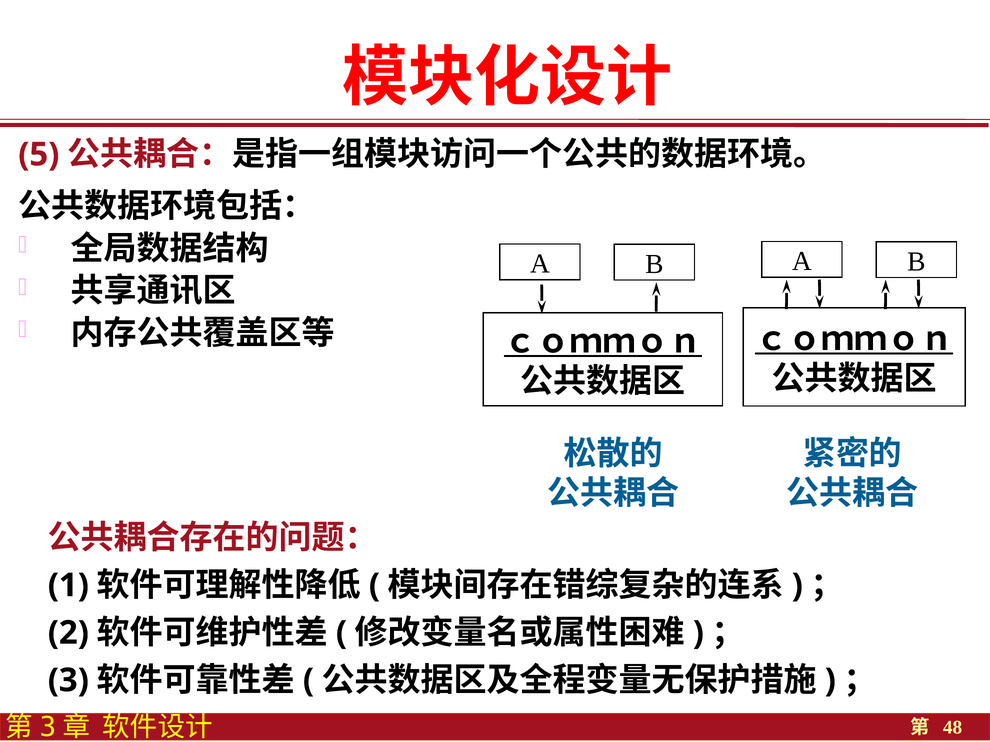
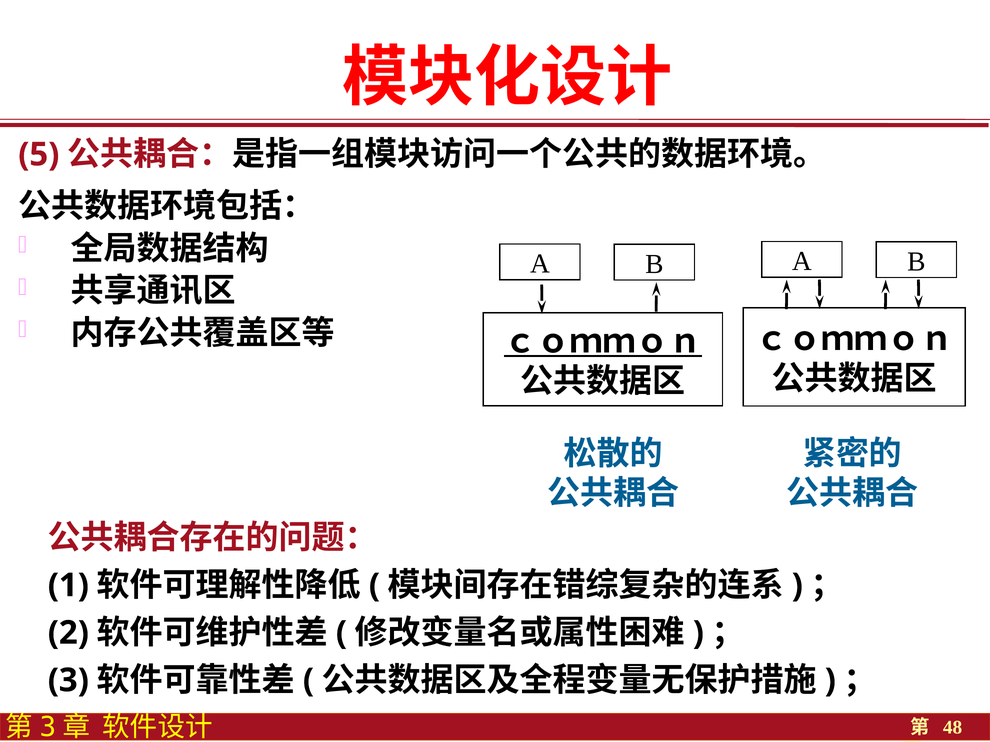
ｃｏｍｍｏｎ underline: present -> none (854, 340)
